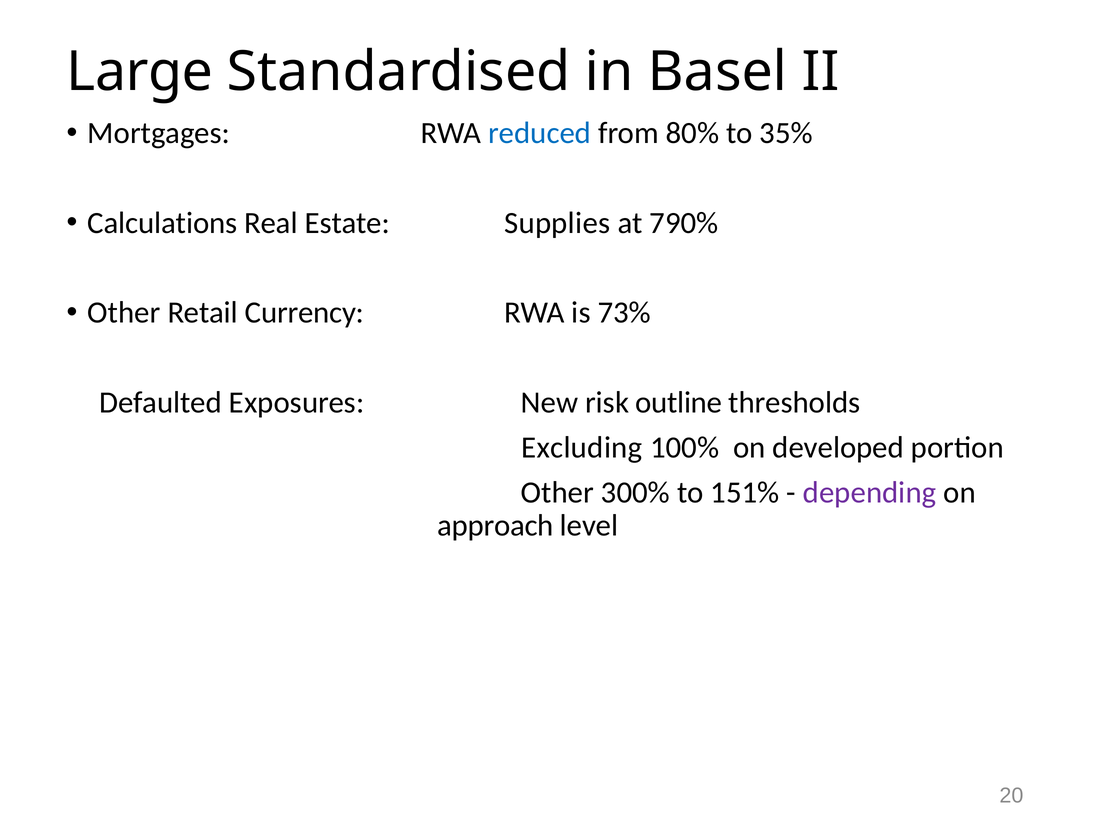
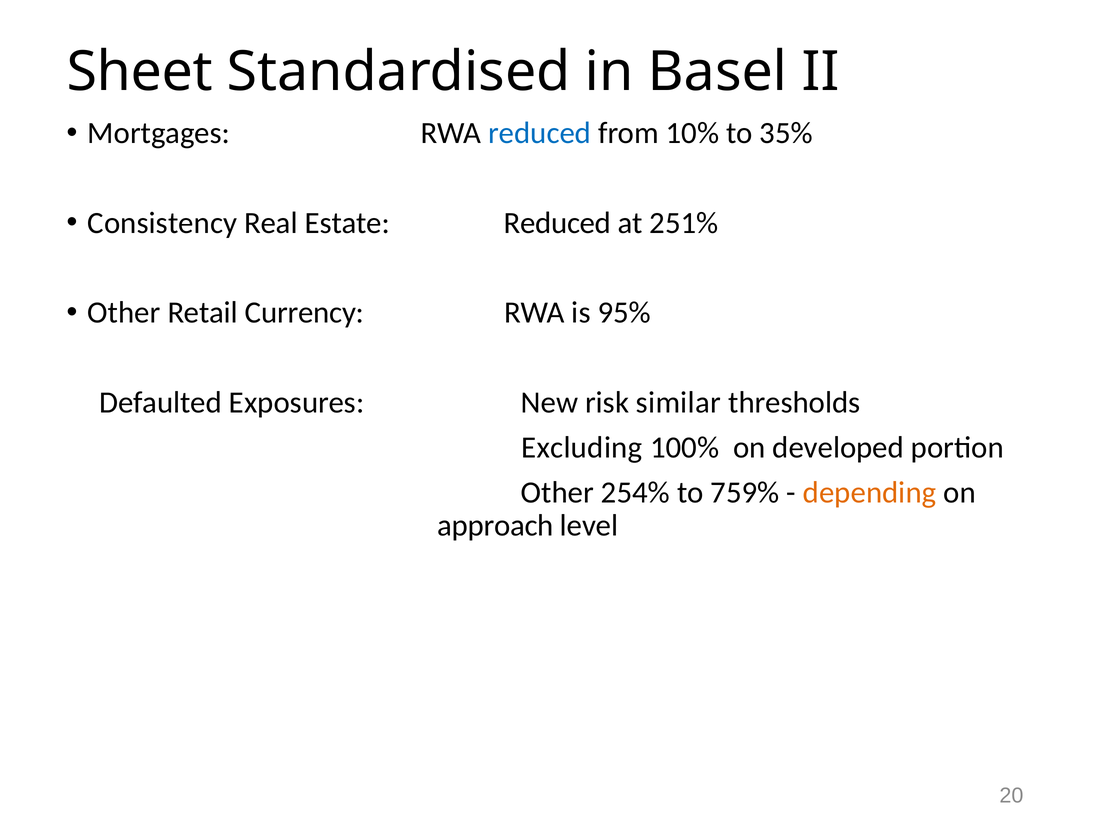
Large: Large -> Sheet (140, 72)
80%: 80% -> 10% (692, 133)
Calculations: Calculations -> Consistency (162, 223)
Estate Supplies: Supplies -> Reduced (557, 223)
790%: 790% -> 251% (684, 223)
73%: 73% -> 95% (624, 313)
outline: outline -> similar (678, 403)
300%: 300% -> 254% (635, 493)
151%: 151% -> 759% (745, 493)
depending colour: purple -> orange (870, 493)
